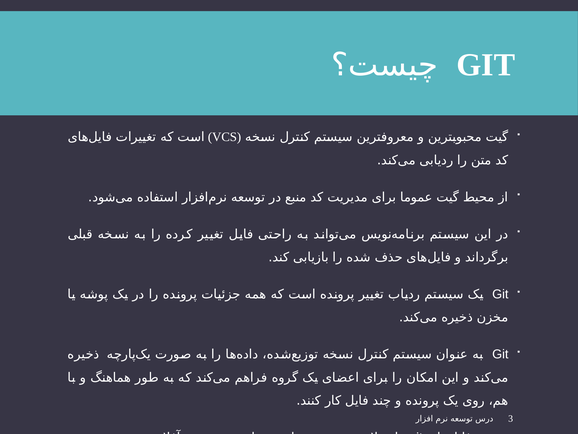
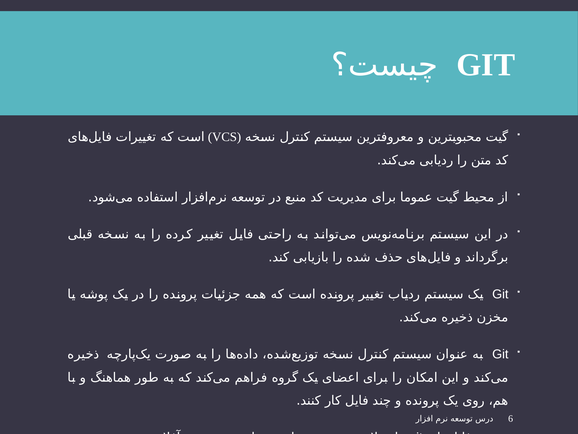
3: 3 -> 6 (511, 418)
